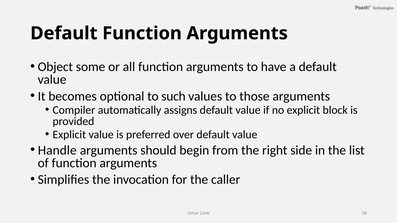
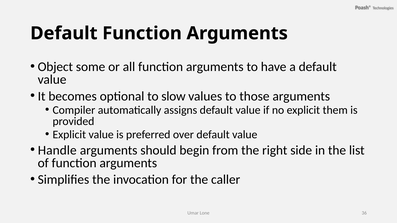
such: such -> slow (173, 96)
block: block -> them (335, 110)
